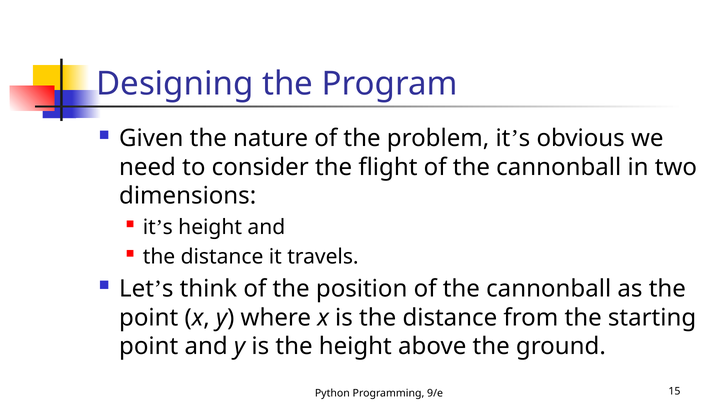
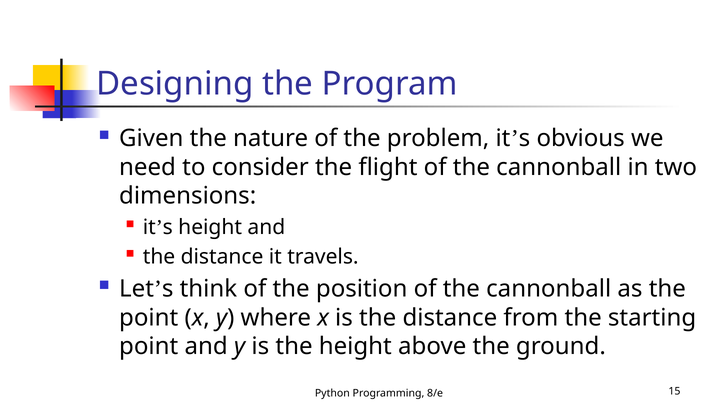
9/e: 9/e -> 8/e (435, 393)
